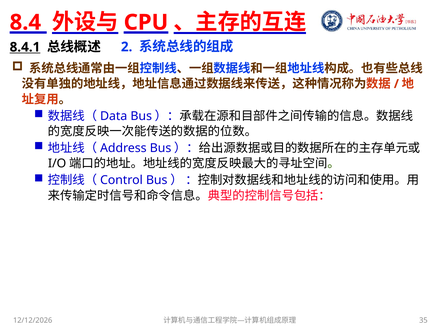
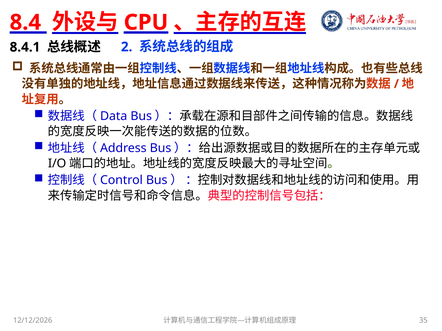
8.4.1 underline: present -> none (25, 47)
